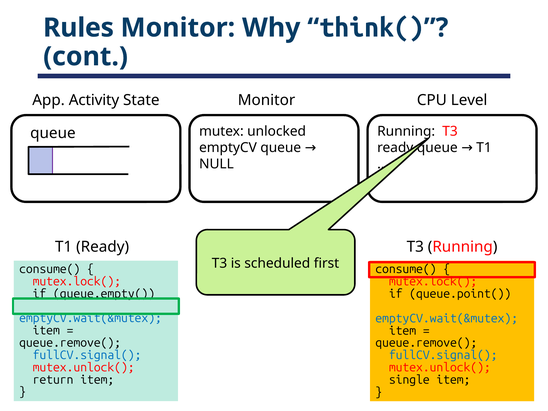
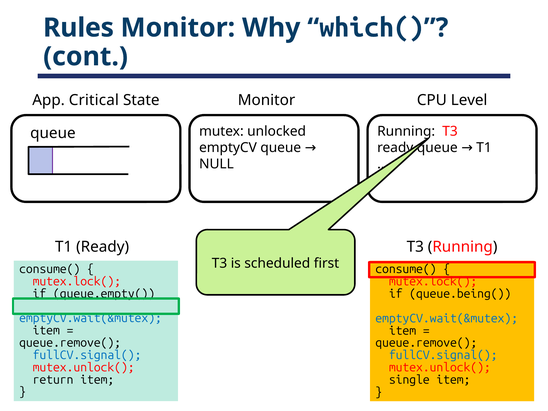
think(: think( -> which( (372, 28)
Activity: Activity -> Critical (94, 100)
queue.point(: queue.point( -> queue.being( (460, 294)
